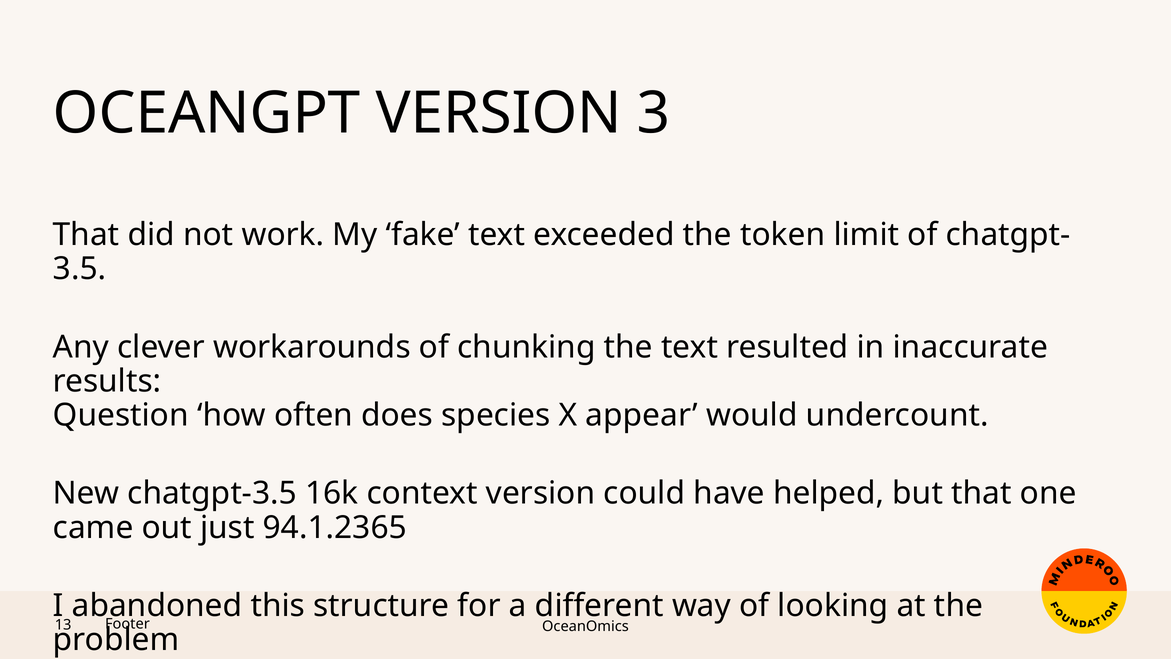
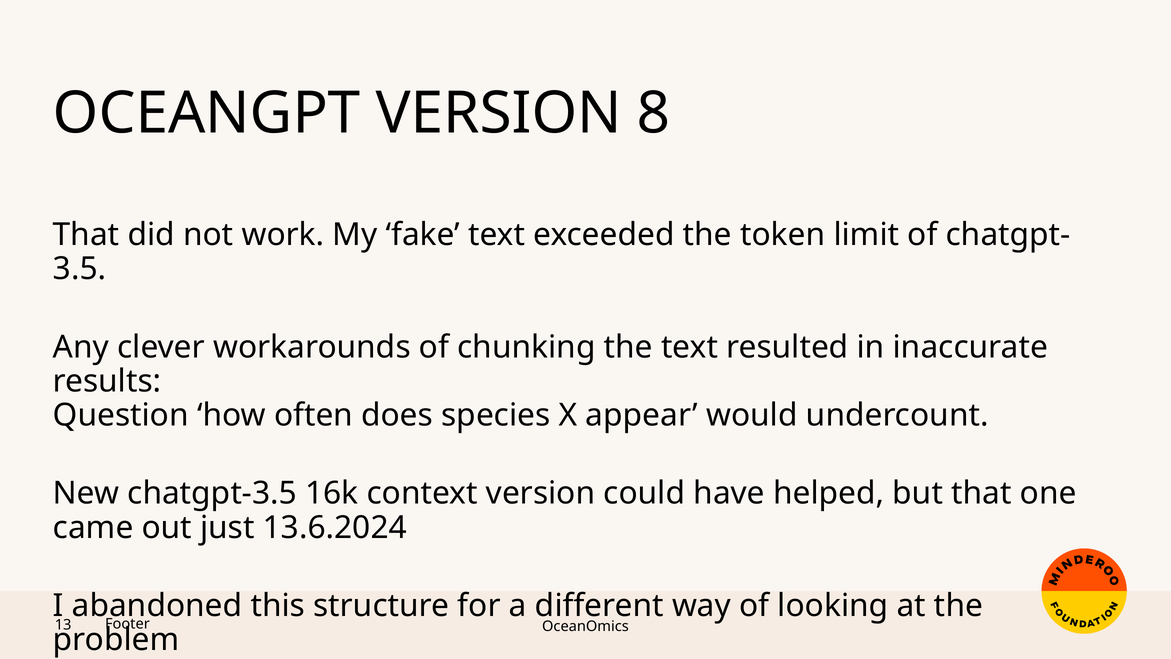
3: 3 -> 8 (654, 113)
94.1.2365: 94.1.2365 -> 13.6.2024 (335, 527)
